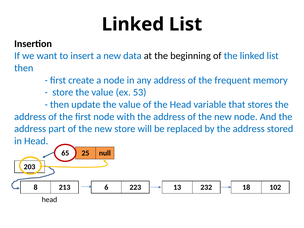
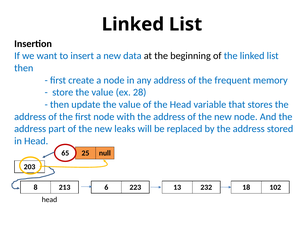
53: 53 -> 28 (140, 92)
new store: store -> leaks (125, 129)
